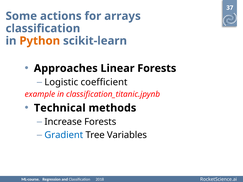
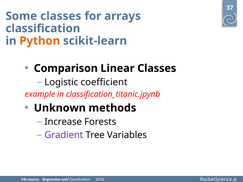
Some actions: actions -> classes (61, 16)
Approaches: Approaches -> Comparison (66, 68)
Linear Forests: Forests -> Classes (157, 68)
Technical: Technical -> Unknown (60, 108)
Gradient colour: blue -> purple (64, 135)
